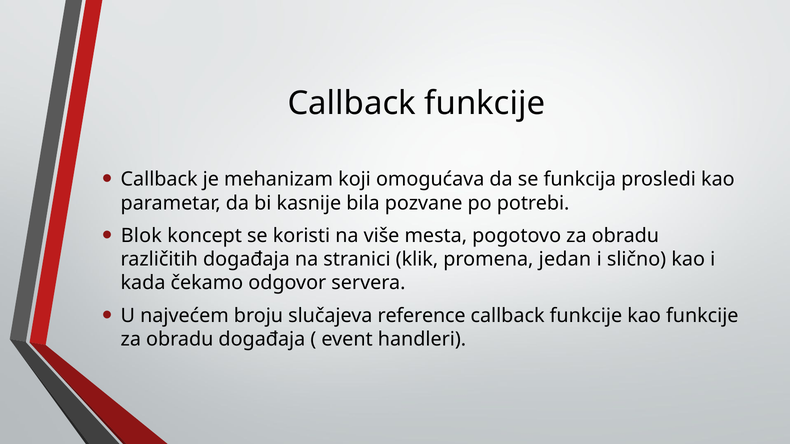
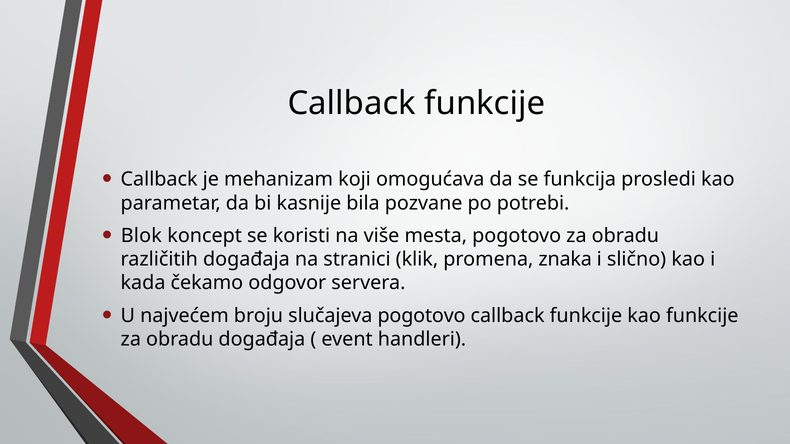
jedan: jedan -> znaka (565, 259)
slučajeva reference: reference -> pogotovo (422, 316)
